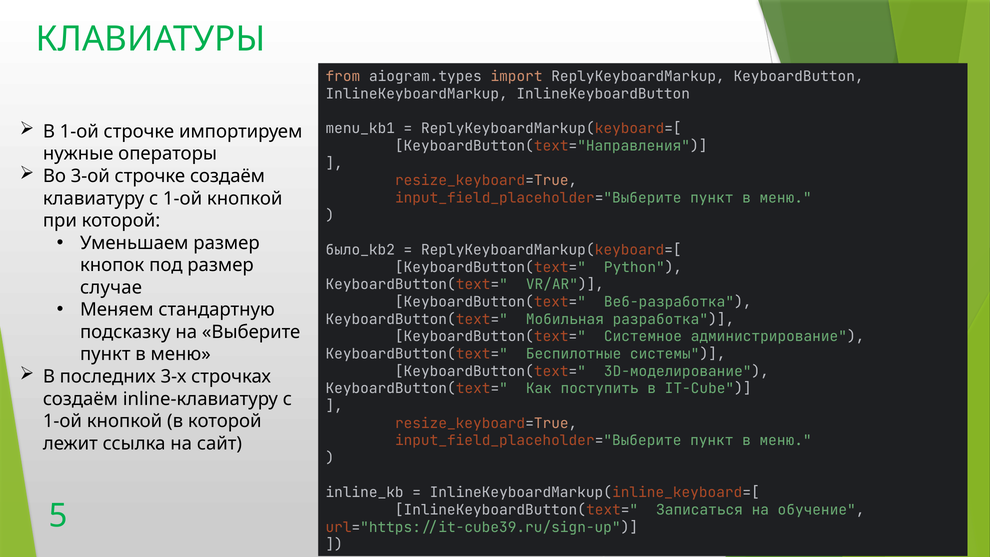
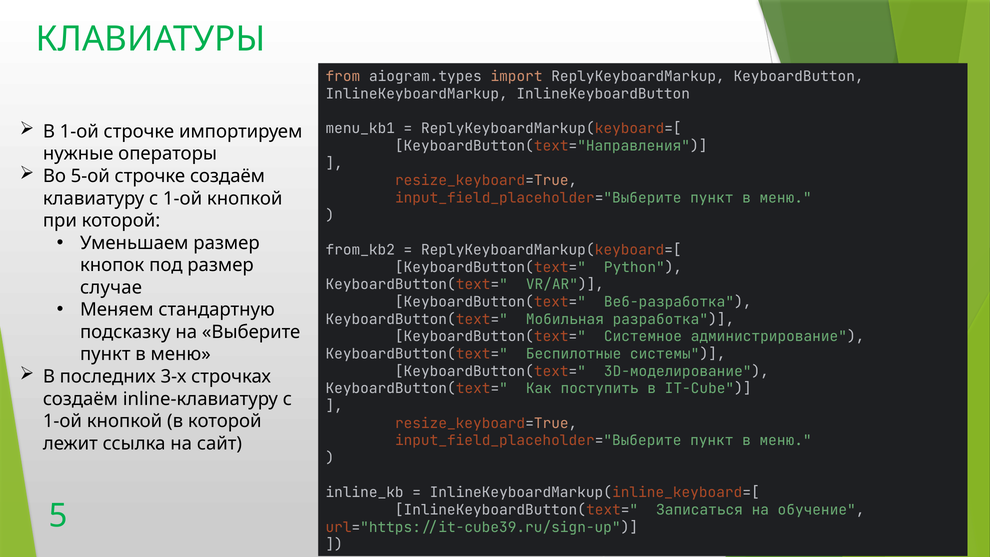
3-ой: 3-ой -> 5-ой (90, 176)
было_kb2: было_kb2 -> from_kb2 (360, 250)
